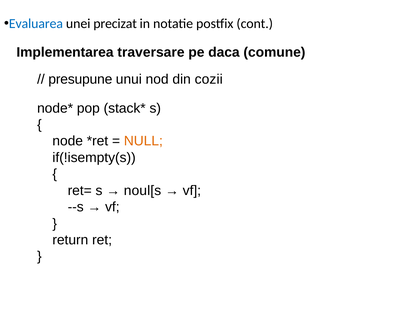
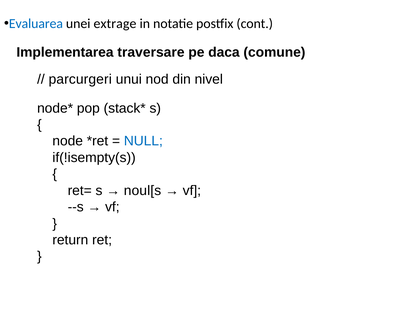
precizat: precizat -> extrage (115, 24)
presupune: presupune -> parcurgeri (80, 79)
cozii: cozii -> nivel (209, 79)
NULL colour: orange -> blue (143, 141)
